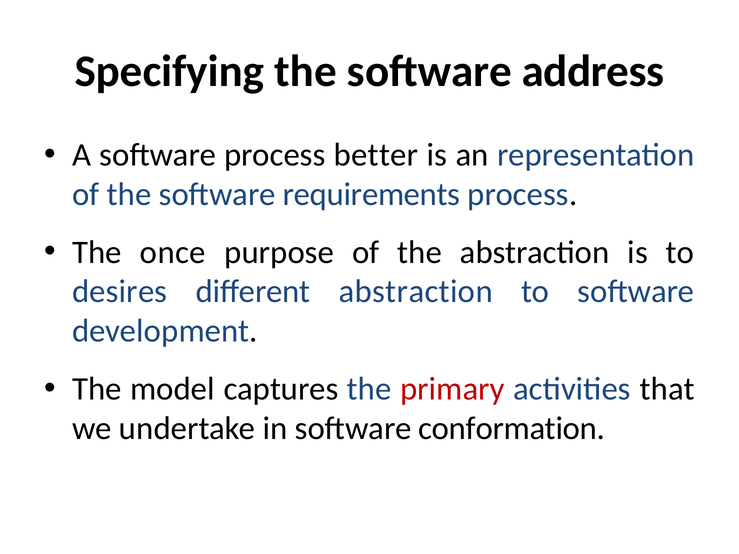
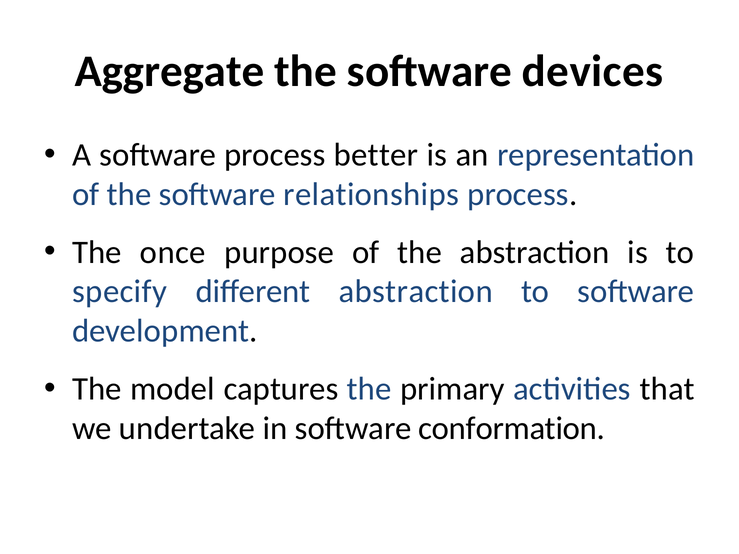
Specifying: Specifying -> Aggregate (169, 72)
address: address -> devices (592, 72)
requirements: requirements -> relationships (371, 194)
desires: desires -> specify (120, 292)
primary colour: red -> black (452, 389)
